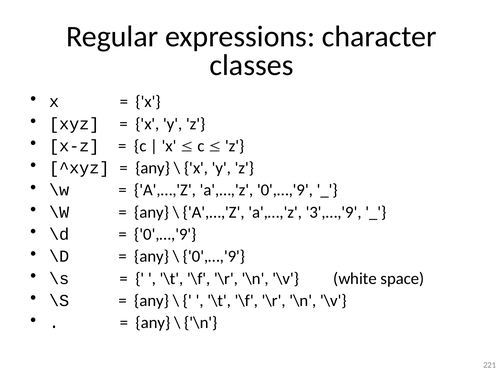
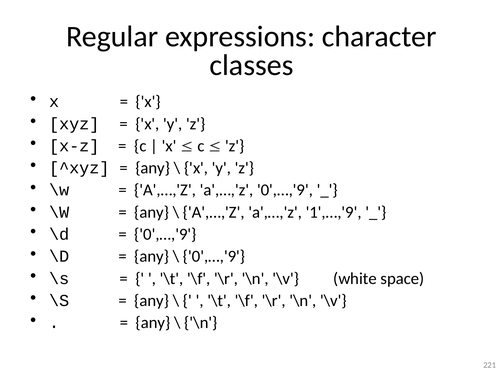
3',…,'9: 3',…,'9 -> 1',…,'9 (334, 212)
